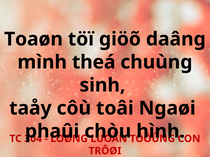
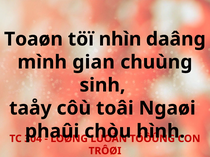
giöõ: giöõ -> nhìn (120, 39)
theá: theá -> gian (94, 62)
